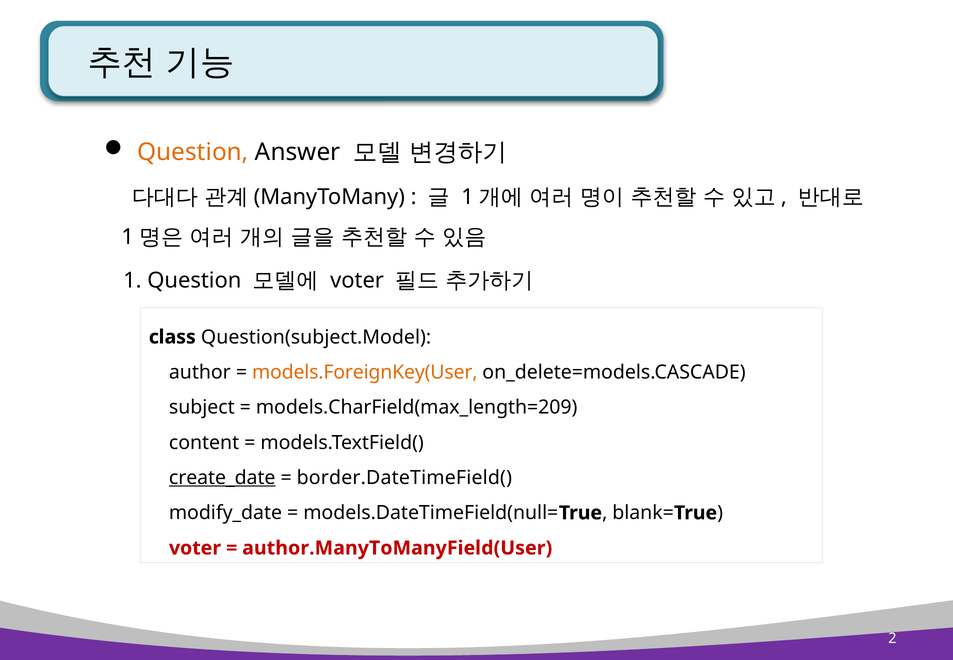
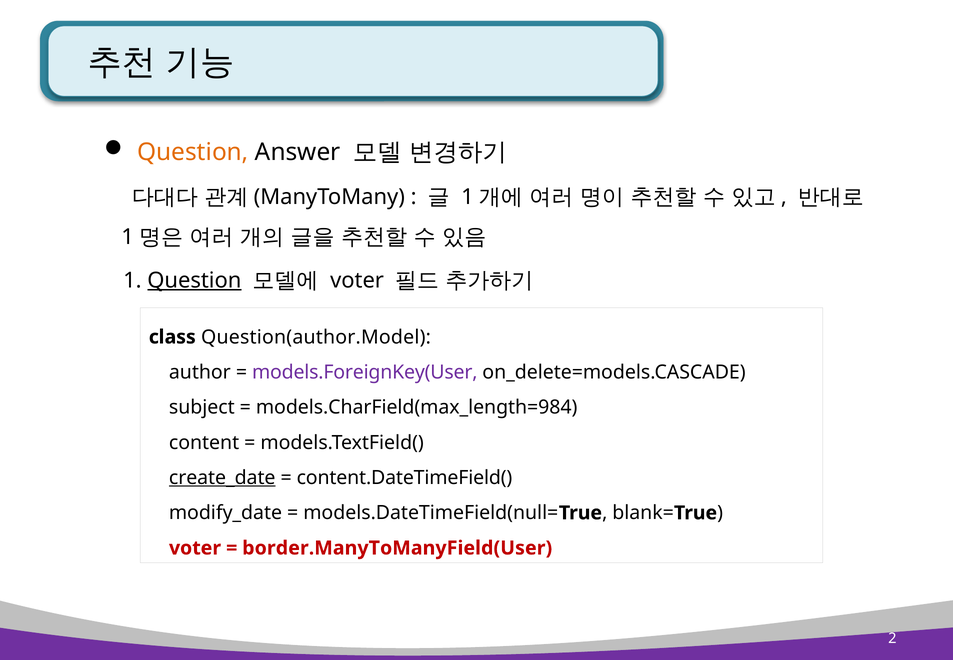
Question underline: none -> present (194, 280)
Question(subject.Model: Question(subject.Model -> Question(author.Model (316, 337)
models.ForeignKey(User colour: orange -> purple (365, 372)
models.CharField(max_length=209: models.CharField(max_length=209 -> models.CharField(max_length=984 (417, 407)
border.DateTimeField(: border.DateTimeField( -> content.DateTimeField( (404, 478)
author.ManyToManyField(User: author.ManyToManyField(User -> border.ManyToManyField(User (397, 548)
